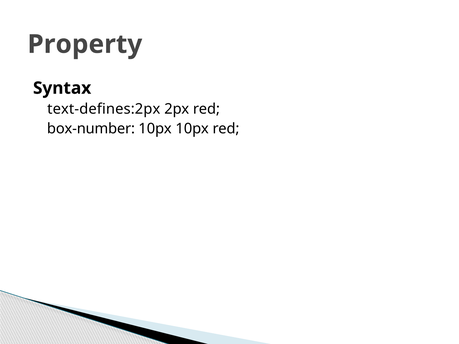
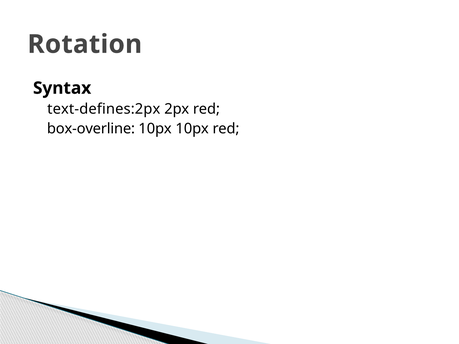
Property: Property -> Rotation (85, 44)
box-number: box-number -> box-overline (91, 129)
